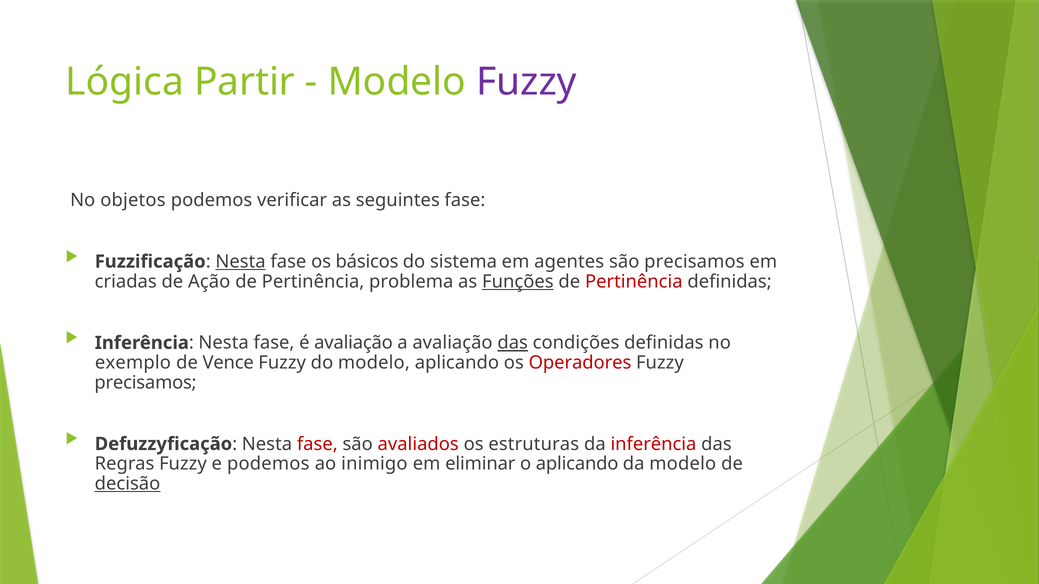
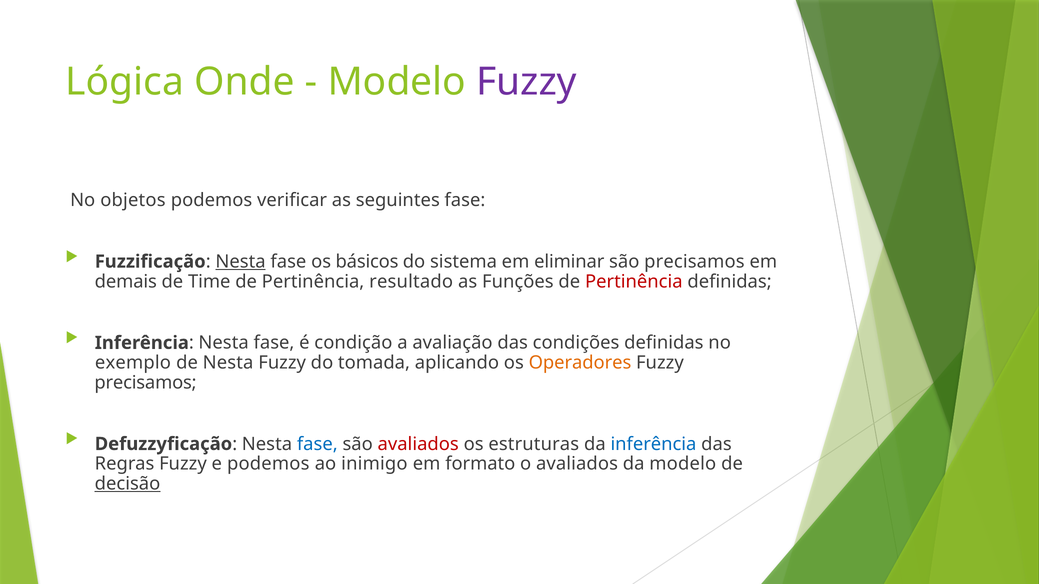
Partir: Partir -> Onde (244, 82)
agentes: agentes -> eliminar (569, 262)
criadas: criadas -> demais (126, 282)
Ação: Ação -> Time (209, 282)
problema: problema -> resultado (411, 282)
Funções underline: present -> none (518, 282)
é avaliação: avaliação -> condição (353, 343)
das underline: present -> none (513, 343)
de Vence: Vence -> Nesta (228, 363)
do modelo: modelo -> tomada (374, 363)
Operadores colour: red -> orange (580, 363)
fase colour: red -> blue (317, 444)
inferência colour: red -> blue (653, 444)
eliminar: eliminar -> formato (480, 464)
o aplicando: aplicando -> avaliados (577, 464)
